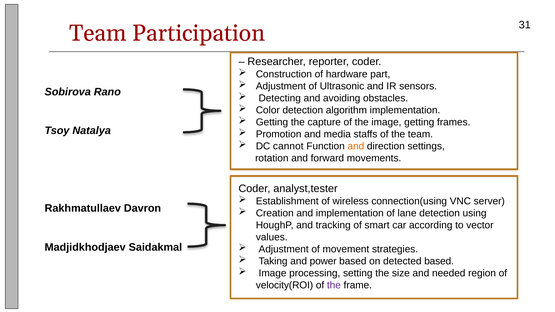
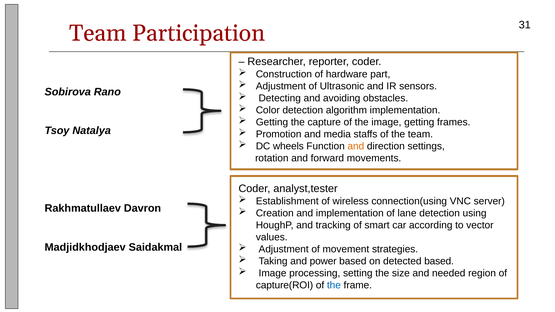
cannot: cannot -> wheels (288, 146)
velocity(ROI: velocity(ROI -> capture(ROI (285, 285)
the colour: purple -> blue (334, 285)
